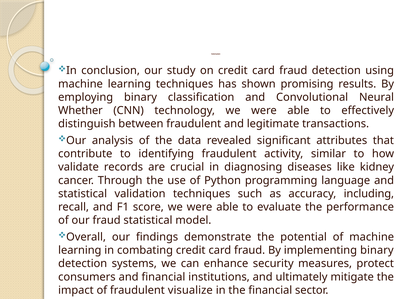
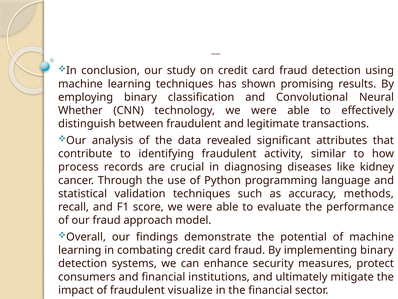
validate: validate -> process (78, 167)
including: including -> methods (369, 193)
fraud statistical: statistical -> approach (148, 220)
